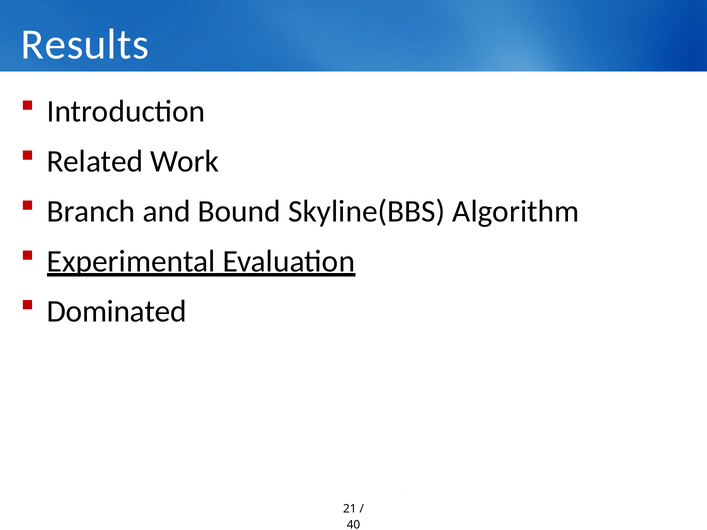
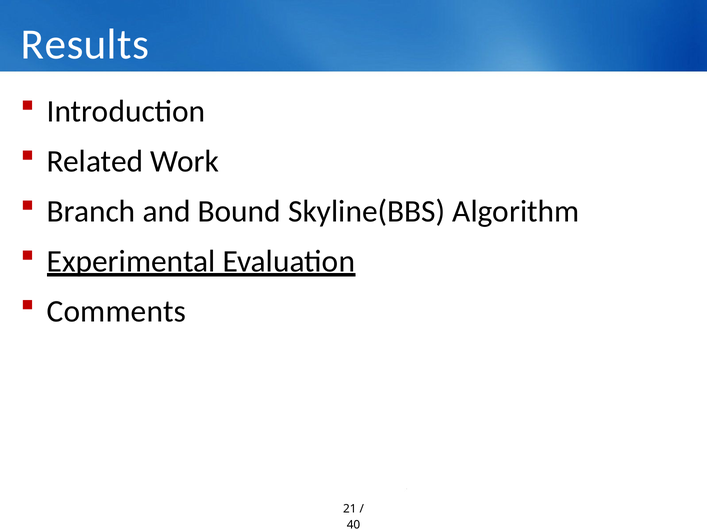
Dominated: Dominated -> Comments (116, 311)
